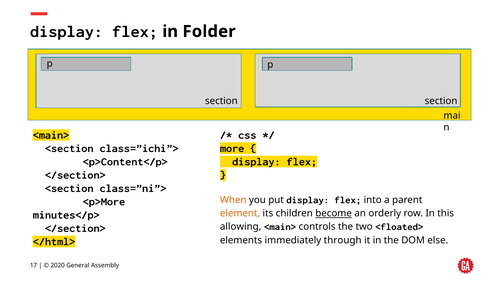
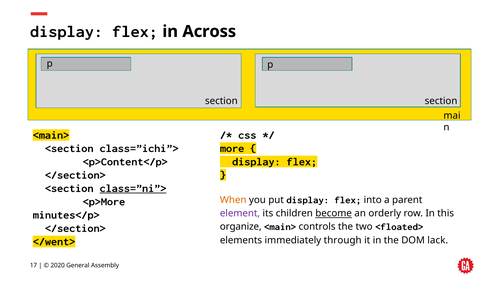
Folder: Folder -> Across (209, 31)
class=”ni”> underline: none -> present (133, 188)
element colour: orange -> purple (240, 213)
allowing: allowing -> organize (241, 227)
else: else -> lack (438, 240)
</html>: </html> -> </went> (54, 241)
